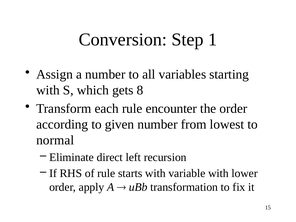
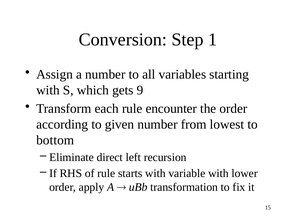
8: 8 -> 9 (140, 90)
normal: normal -> bottom (55, 140)
